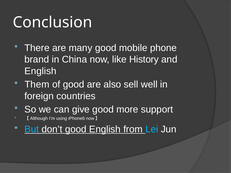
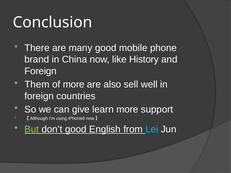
English: English -> Foreign (41, 71)
of good: good -> more (74, 85)
give good: good -> learn (103, 110)
But colour: light blue -> light green (32, 129)
